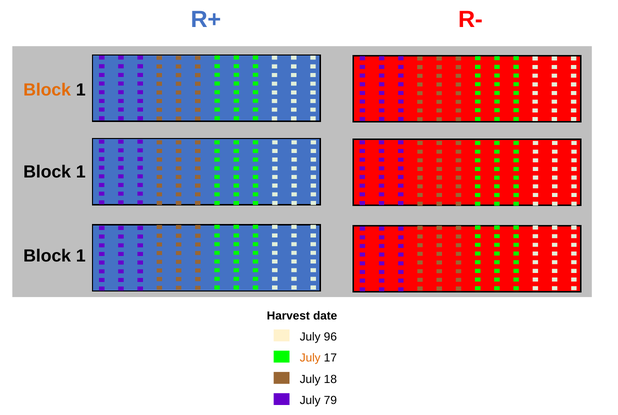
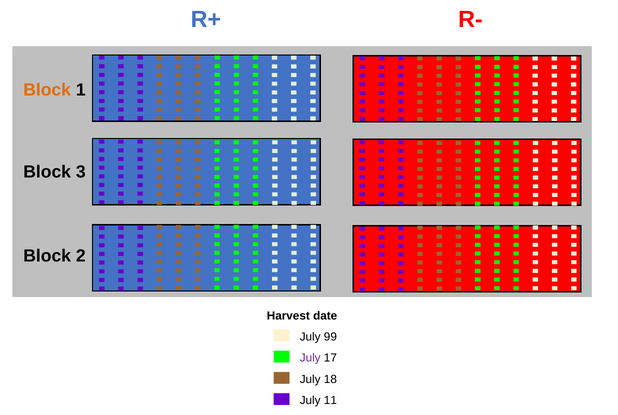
1: 1 -> 3 (81, 172)
1: 1 -> 2 (81, 256)
96: 96 -> 99 (330, 337)
July colour: orange -> purple (310, 358)
79: 79 -> 11 (330, 400)
